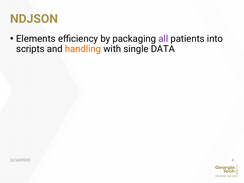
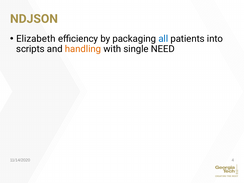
Elements: Elements -> Elizabeth (36, 39)
all colour: purple -> blue (163, 39)
DATA: DATA -> NEED (163, 49)
